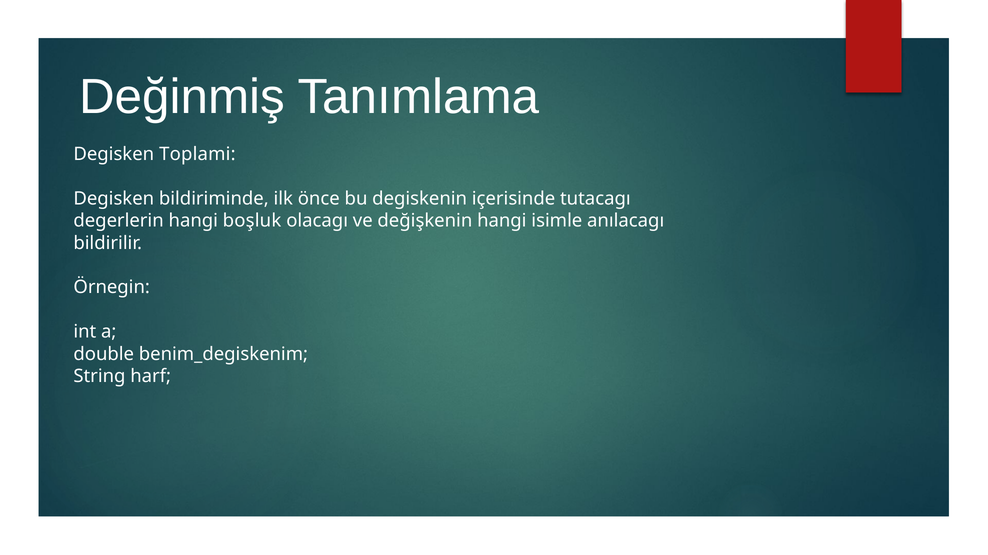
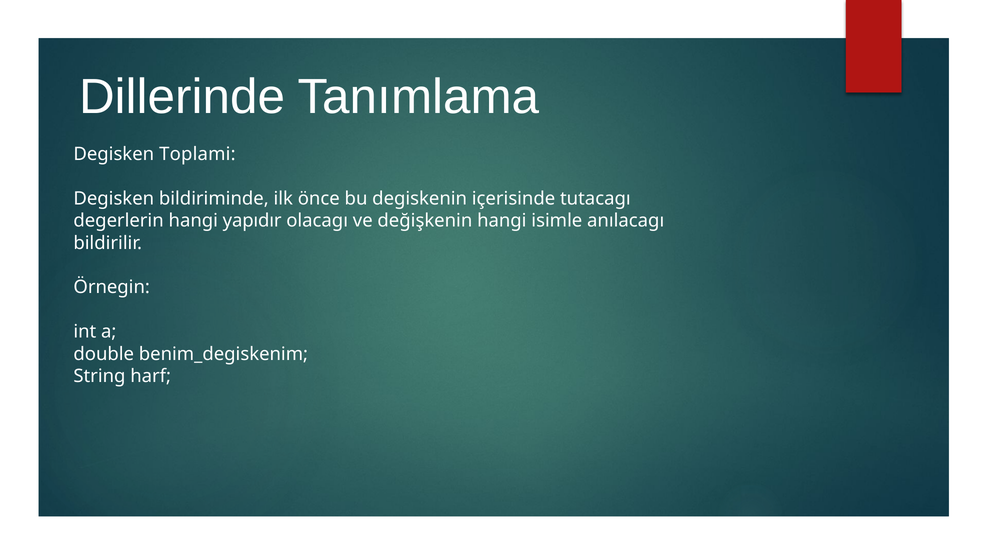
Değinmiş: Değinmiş -> Dillerinde (182, 97)
boşluk: boşluk -> yapıdır (252, 221)
